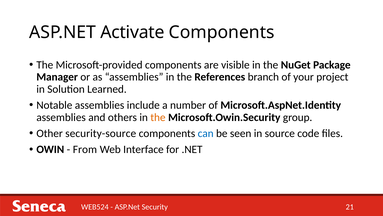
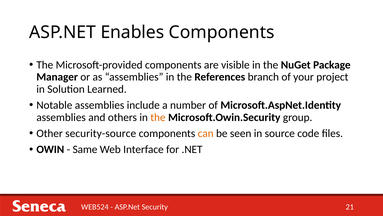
Activate: Activate -> Enables (132, 32)
can colour: blue -> orange (206, 133)
From: From -> Same (85, 149)
